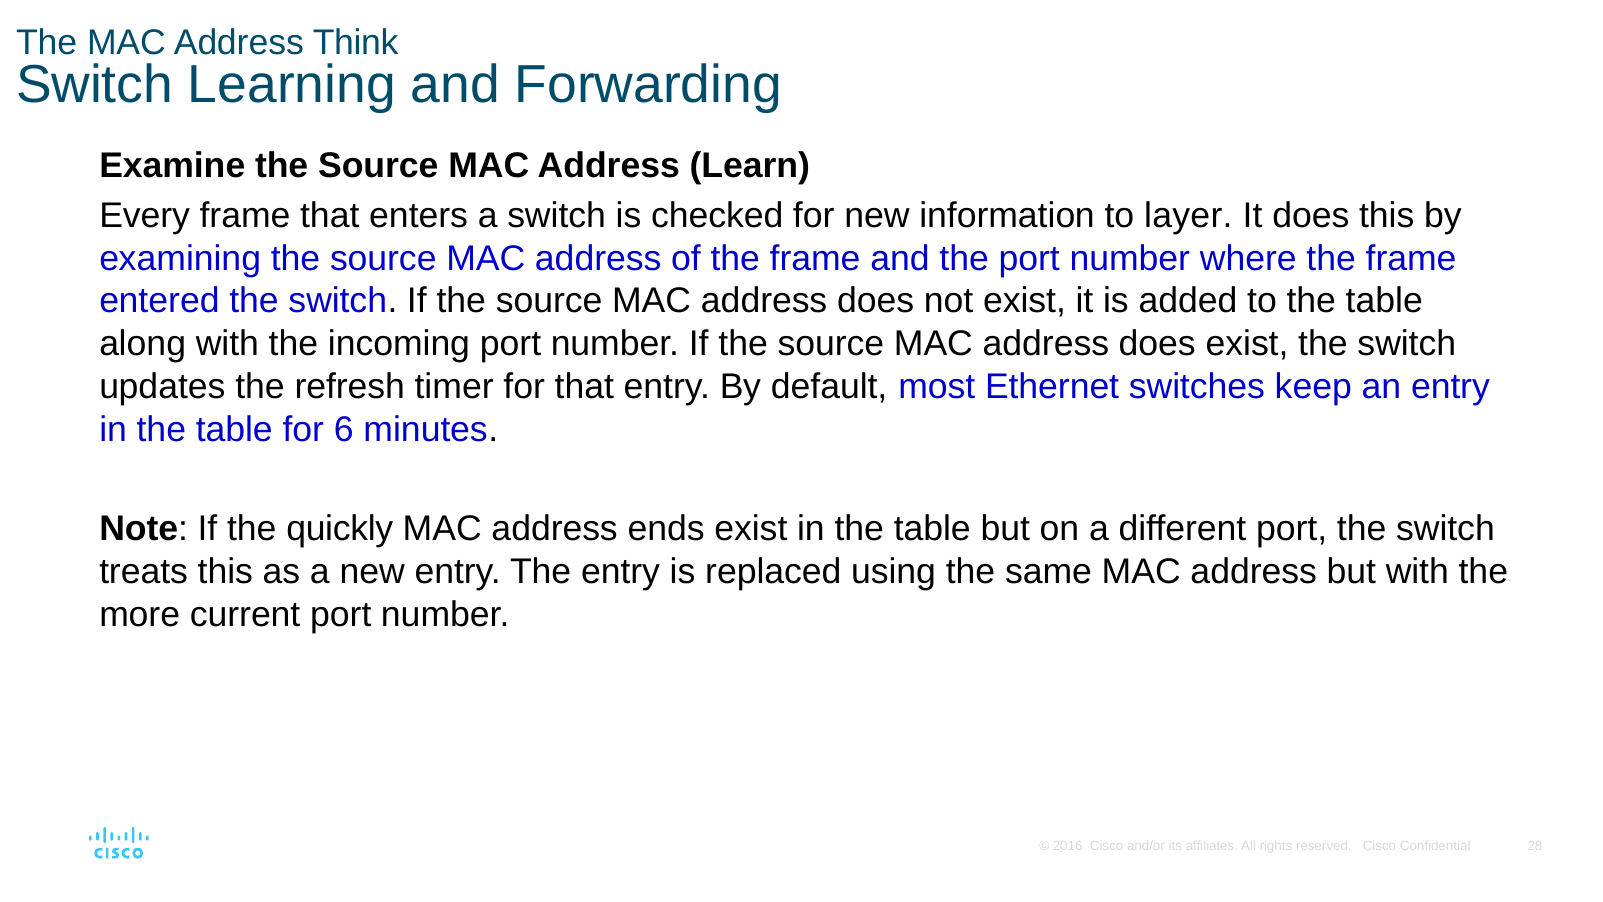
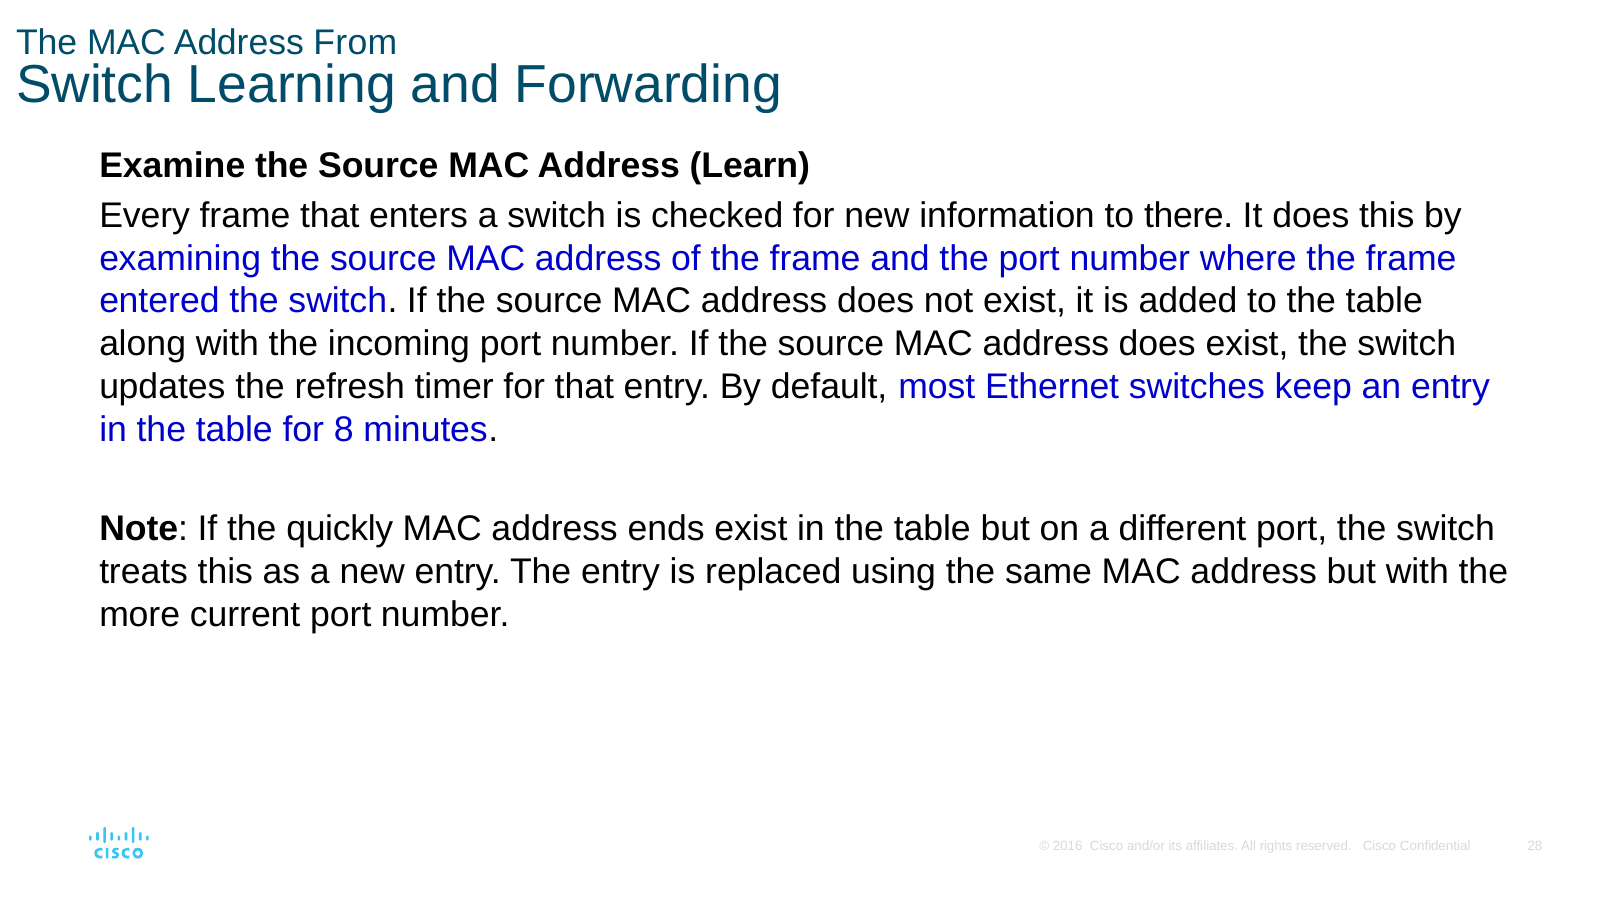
Think: Think -> From (355, 43)
layer: layer -> there (1189, 216)
6: 6 -> 8 (344, 429)
